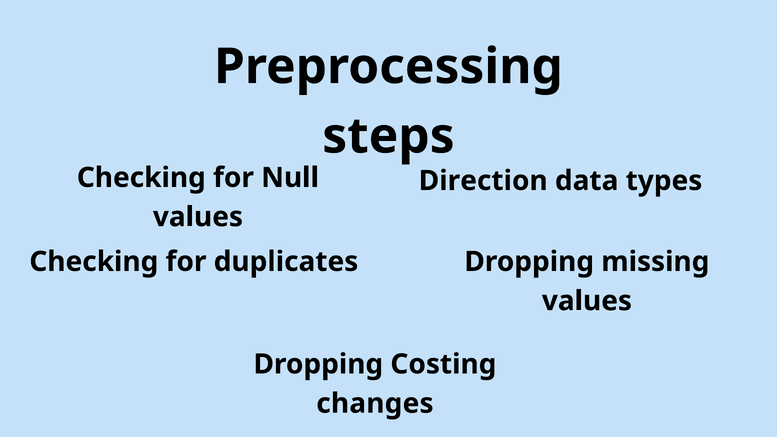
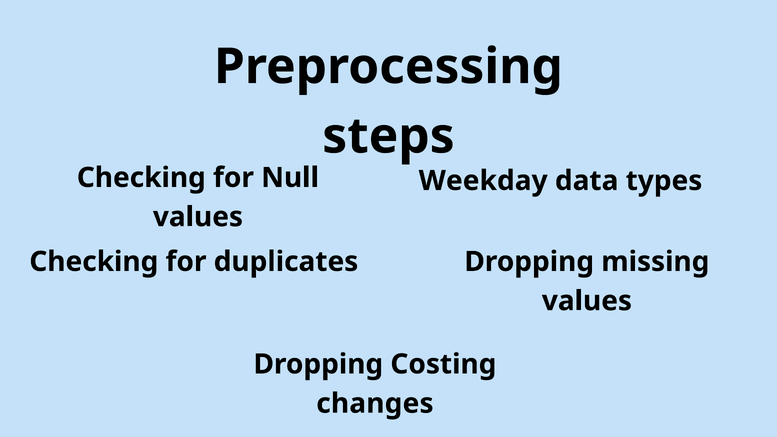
Direction: Direction -> Weekday (483, 181)
